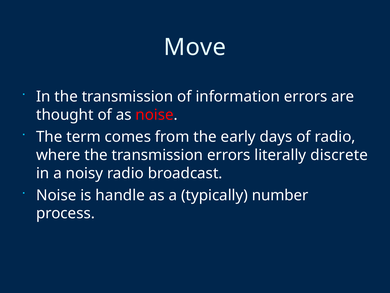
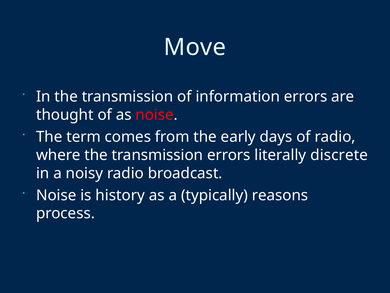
handle: handle -> history (120, 195)
number: number -> reasons (280, 195)
